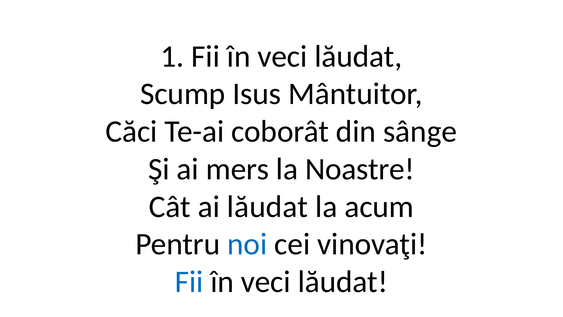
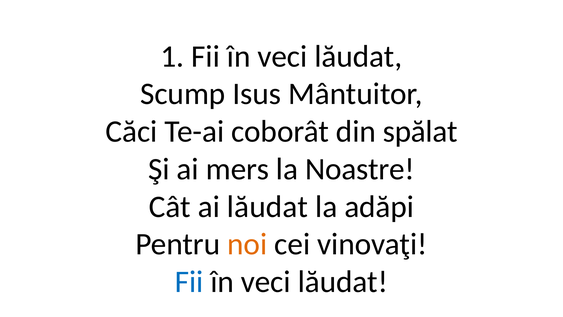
sânge: sânge -> spălat (420, 131)
acum: acum -> adăpi (379, 206)
noi colour: blue -> orange (247, 244)
